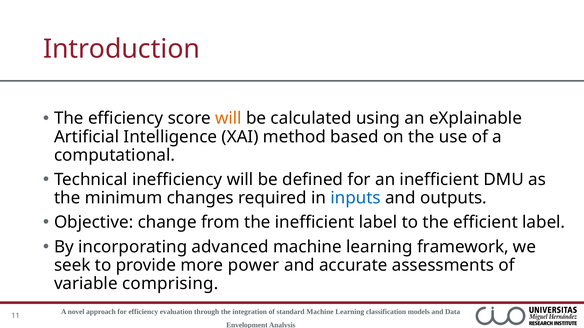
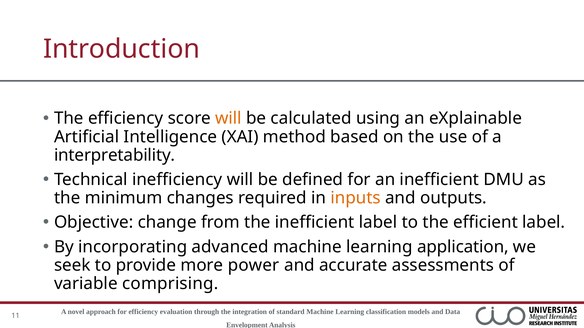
computational: computational -> interpretability (115, 155)
inputs colour: blue -> orange (356, 198)
framework: framework -> application (463, 247)
